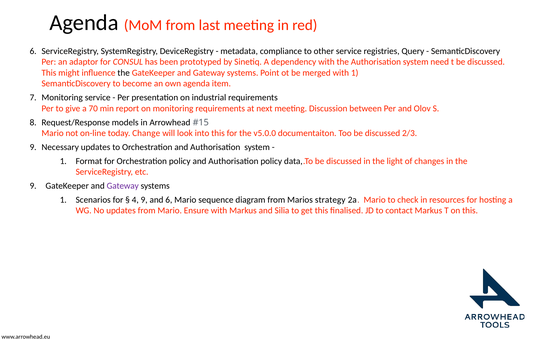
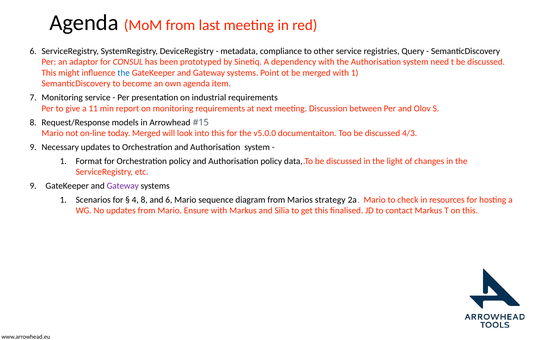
the colour: black -> blue (124, 73)
70: 70 -> 11 (93, 108)
today Change: Change -> Merged (146, 133)
2/3: 2/3 -> 4/3 (410, 133)
4 9: 9 -> 8 (144, 199)
